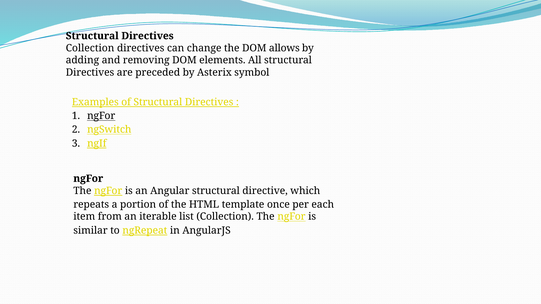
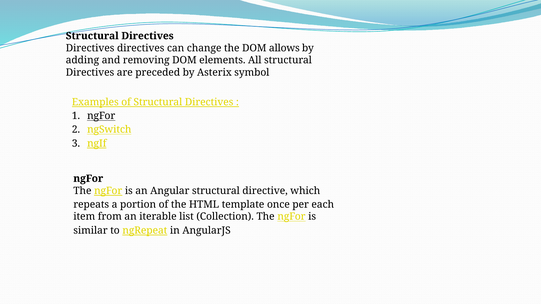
Collection: Collection -> Directives (90, 48)
